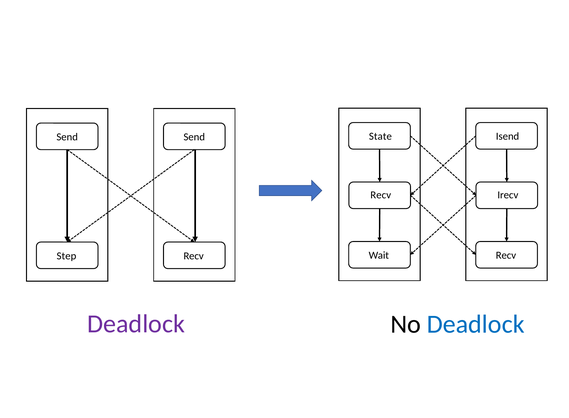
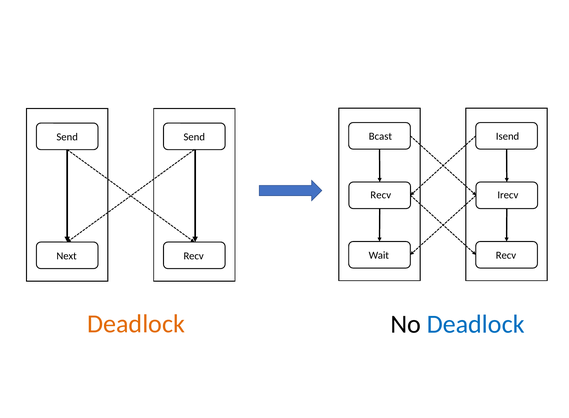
State: State -> Bcast (380, 137)
Step: Step -> Next (67, 256)
Deadlock colour: purple -> orange (136, 324)
